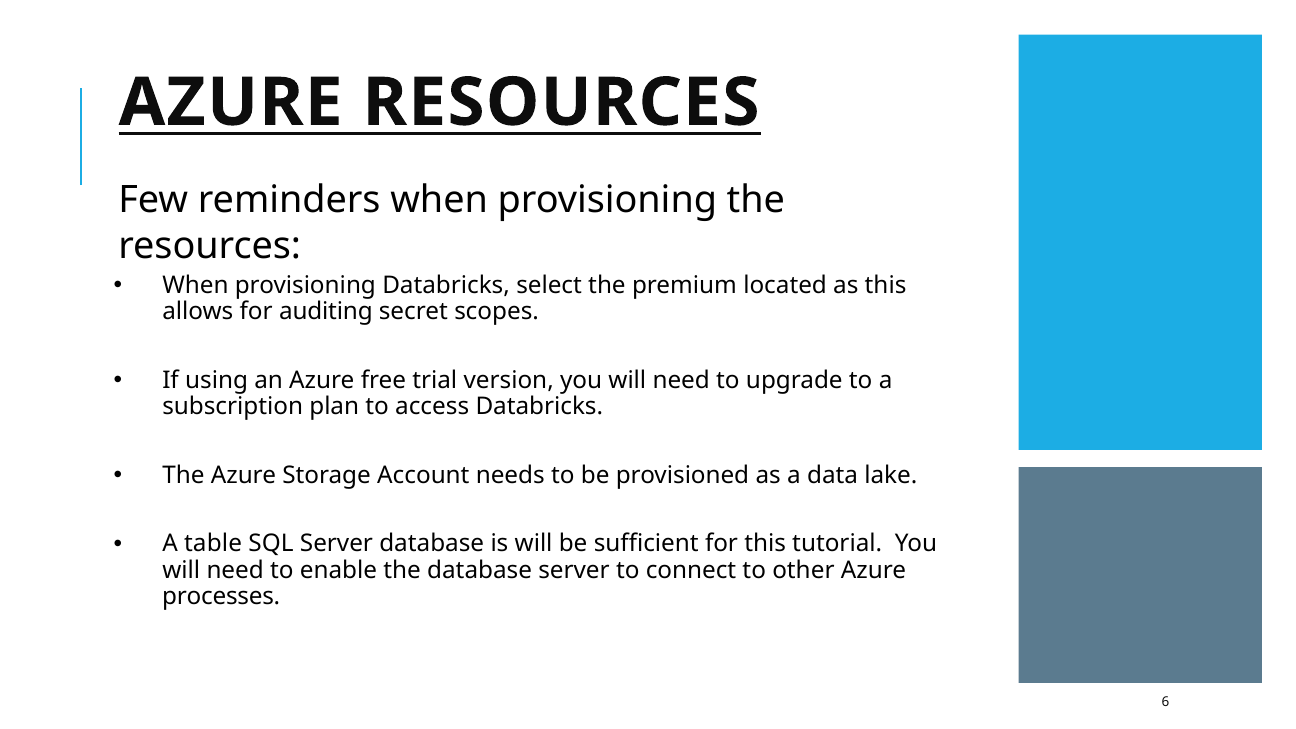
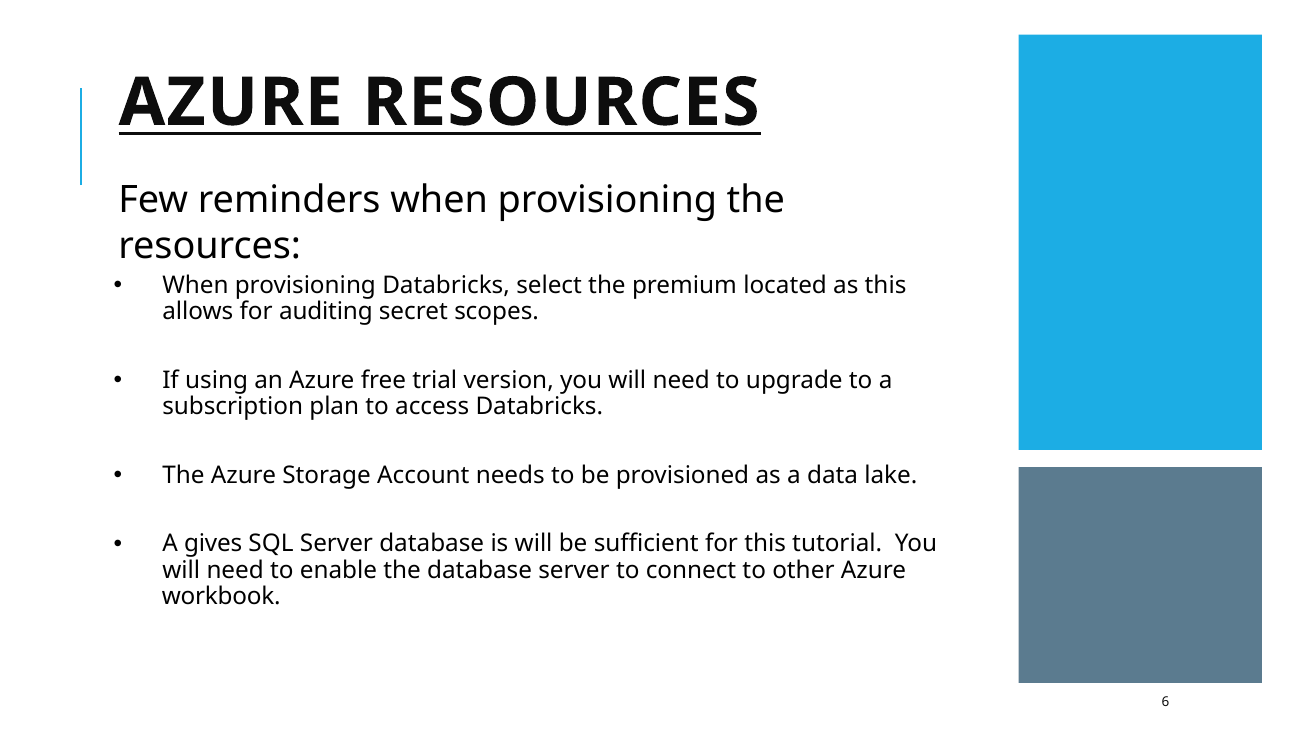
table: table -> gives (213, 544)
processes: processes -> workbook (221, 596)
